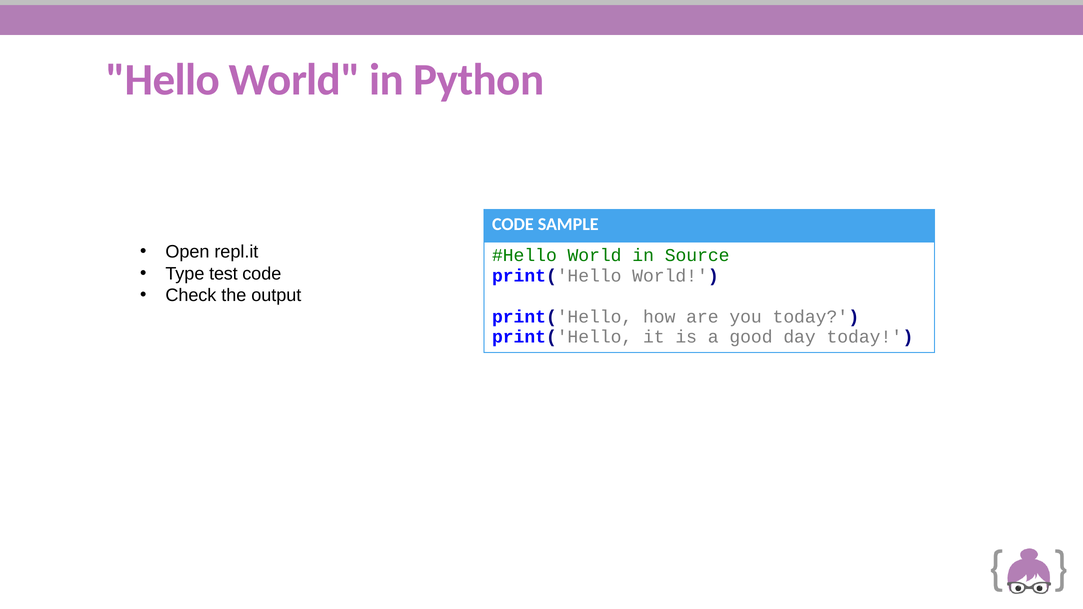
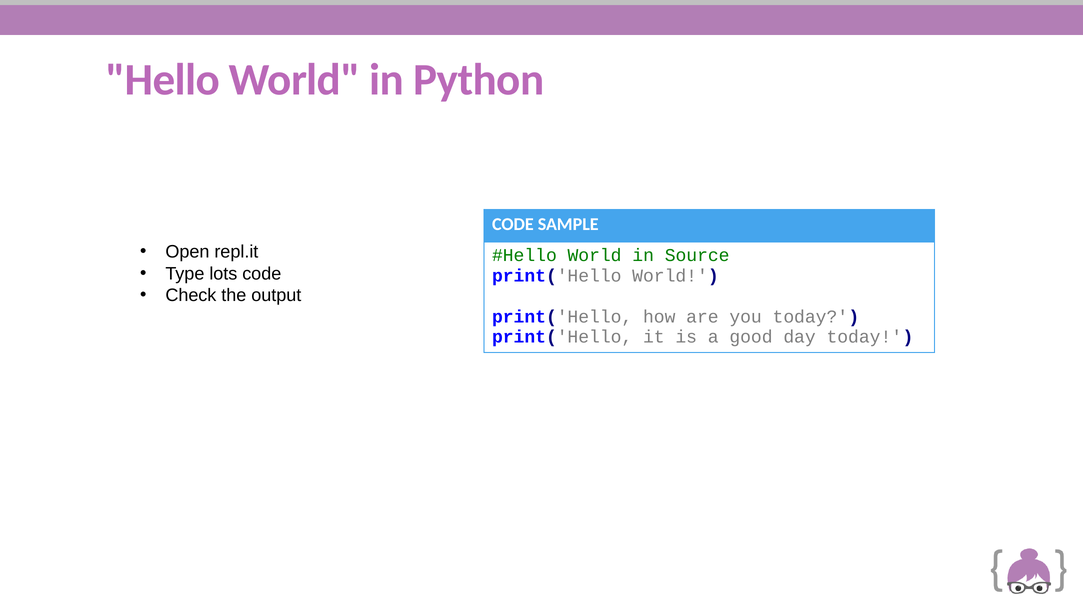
test: test -> lots (223, 274)
